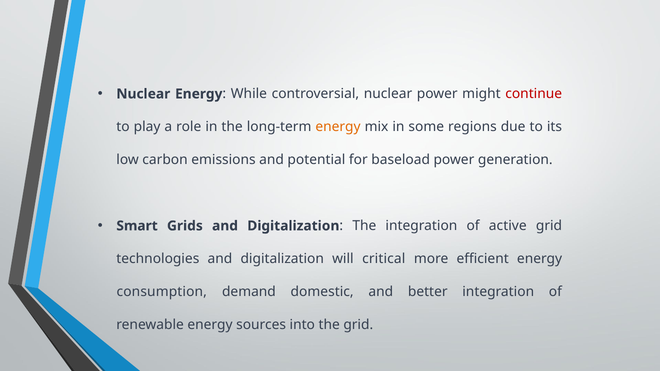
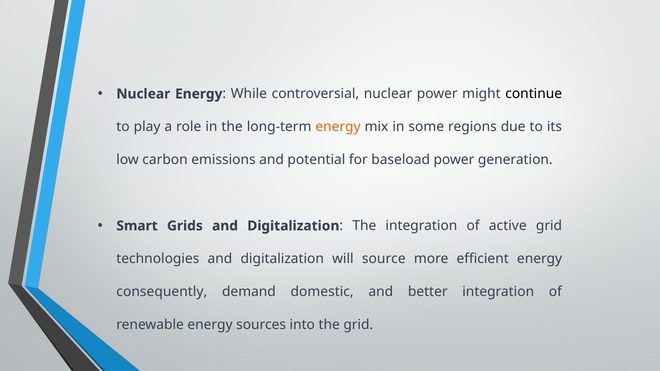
continue colour: red -> black (534, 94)
critical: critical -> source (384, 259)
consumption: consumption -> consequently (162, 292)
